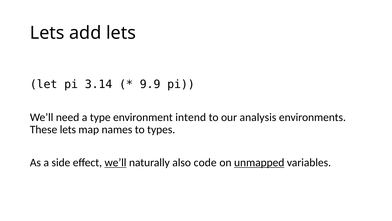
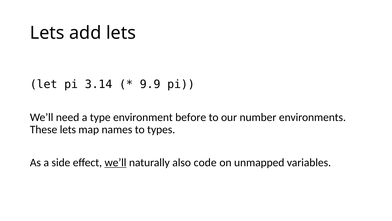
intend: intend -> before (191, 117)
analysis: analysis -> number (258, 117)
unmapped underline: present -> none (259, 162)
